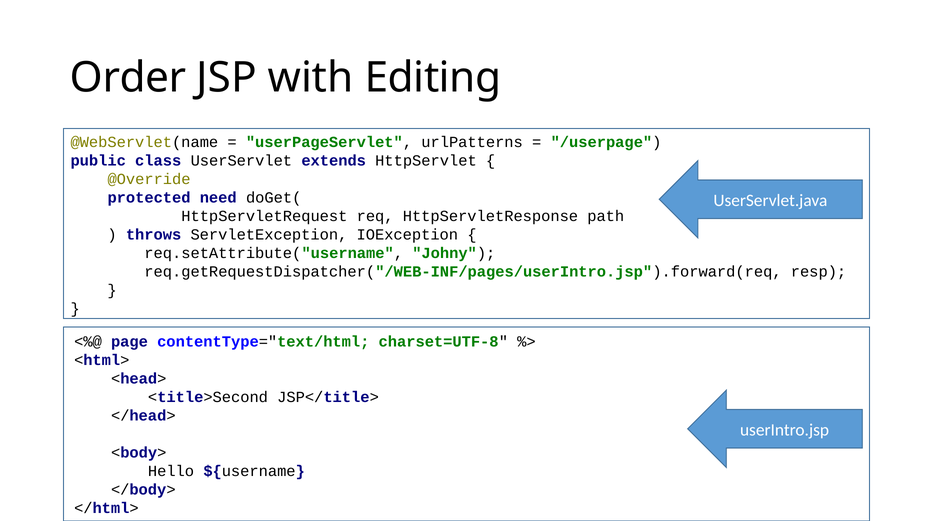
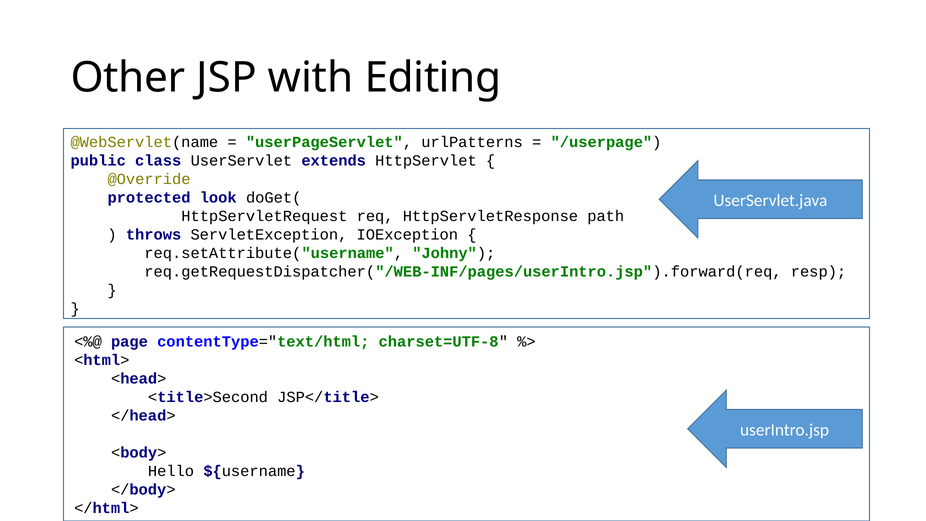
Order: Order -> Other (128, 78)
need: need -> look (218, 198)
